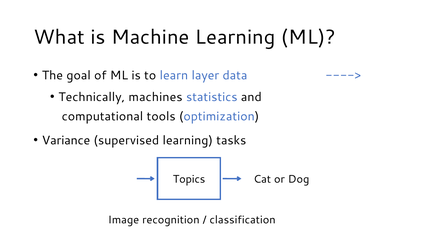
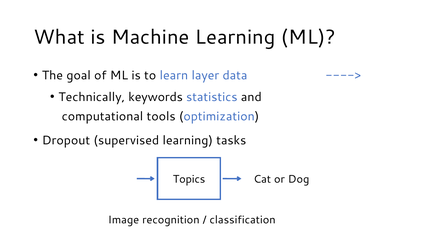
machines: machines -> keywords (156, 97)
Variance: Variance -> Dropout (66, 141)
